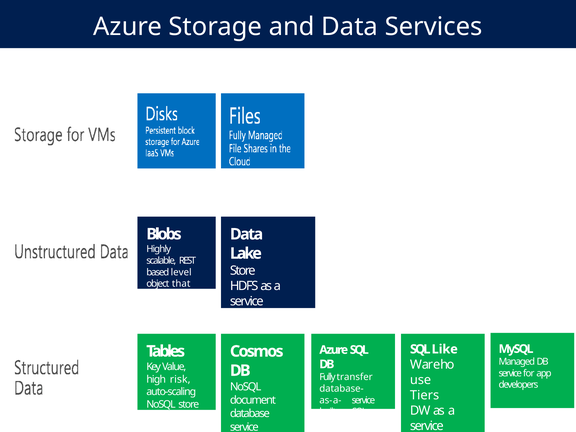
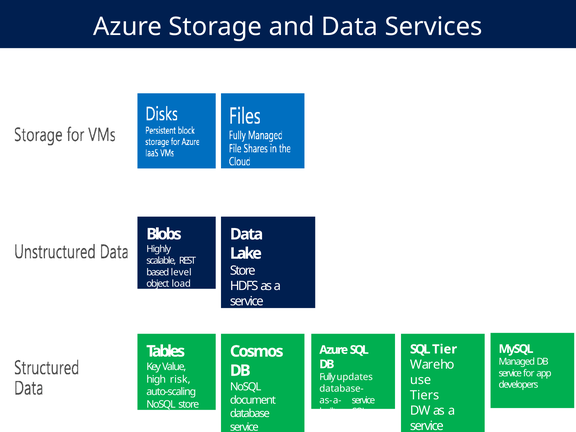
that: that -> load (181, 284)
Like: Like -> Tier (445, 349)
transfer: transfer -> updates (355, 377)
